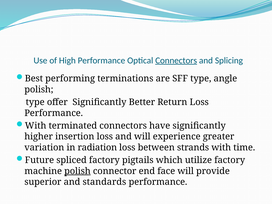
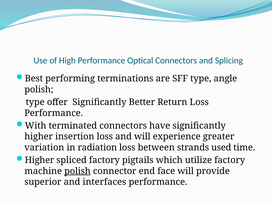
Connectors underline: present -> none (176, 60)
strands with: with -> used (221, 147)
Future: Future -> Higher (39, 160)
standards: standards -> interfaces (104, 182)
